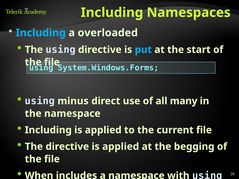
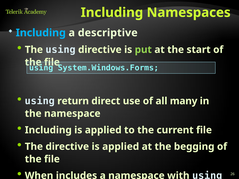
overloaded: overloaded -> descriptive (108, 33)
put colour: light blue -> light green (143, 50)
minus: minus -> return (73, 101)
